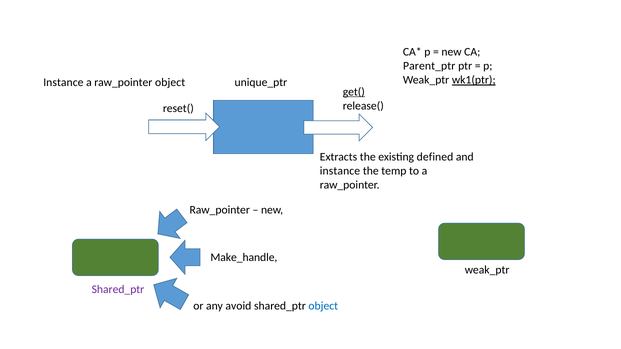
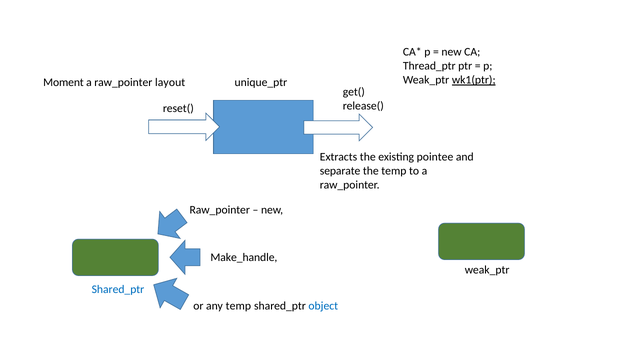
Parent_ptr: Parent_ptr -> Thread_ptr (429, 66)
Instance: Instance -> Moment (63, 82)
raw_pointer object: object -> layout (170, 82)
get( underline: present -> none (354, 92)
defined: defined -> pointee (435, 157)
instance: instance -> separate (340, 171)
Shared_ptr colour: purple -> blue (118, 289)
any avoid: avoid -> temp (238, 306)
